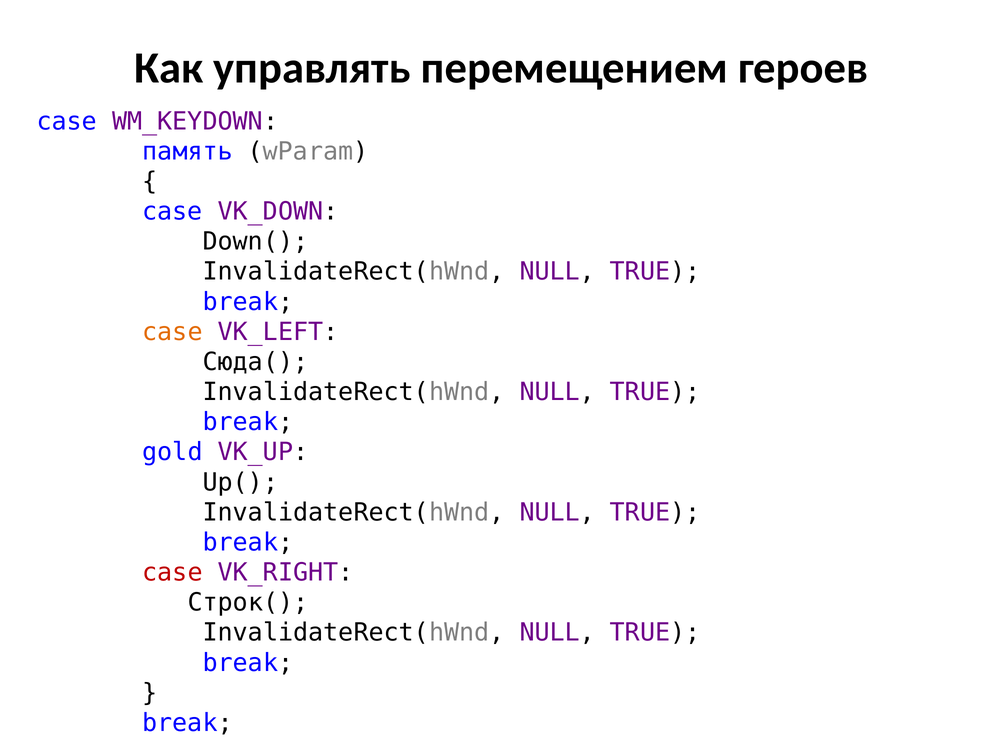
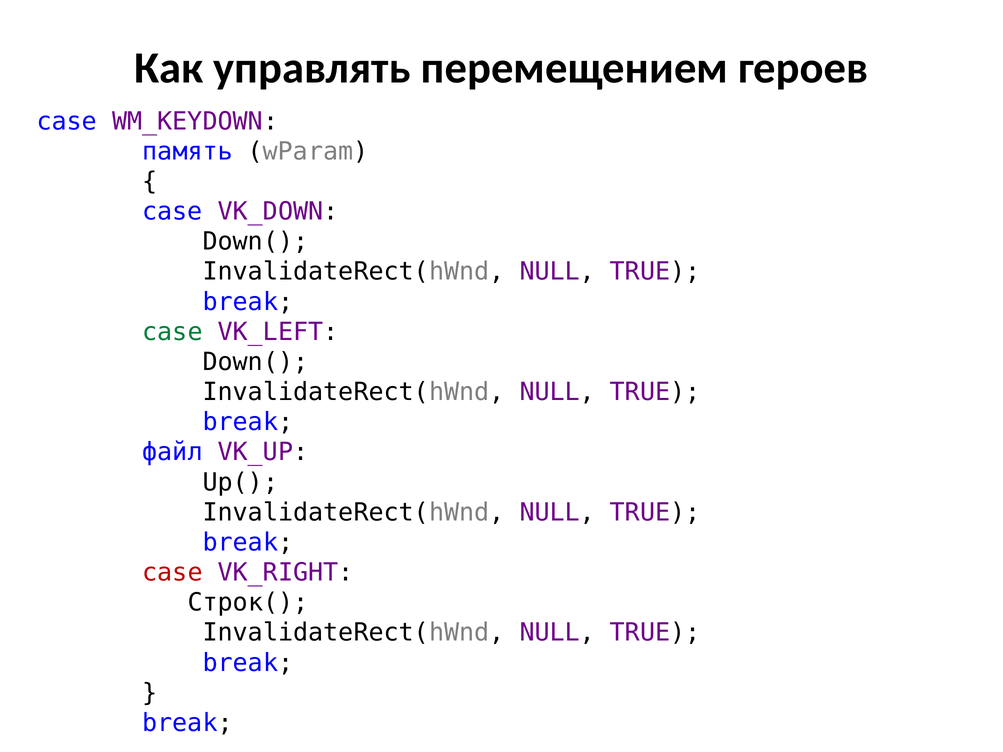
case colour: orange -> green (172, 332)
Сюда(: Сюда( -> Down( (255, 362)
gold: gold -> файл (172, 452)
